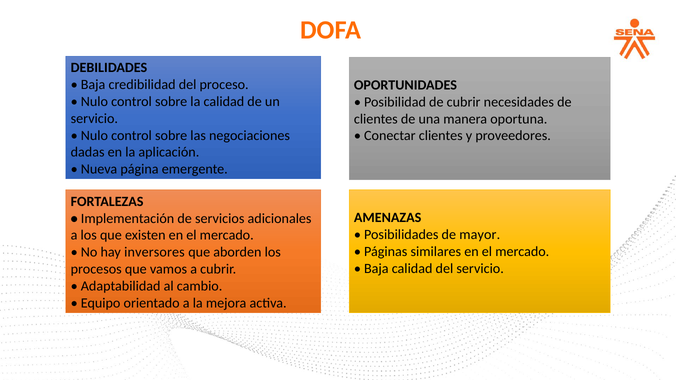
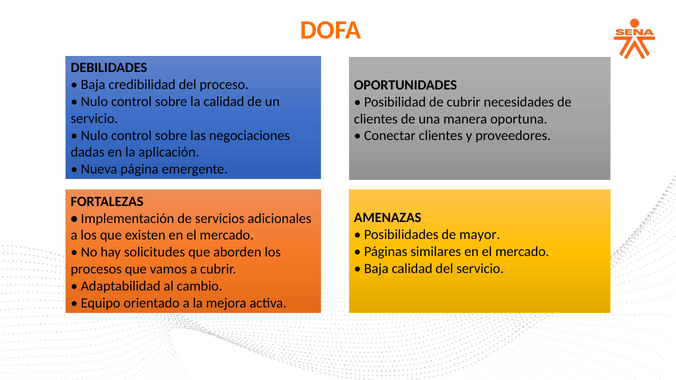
inversores: inversores -> solicitudes (155, 252)
